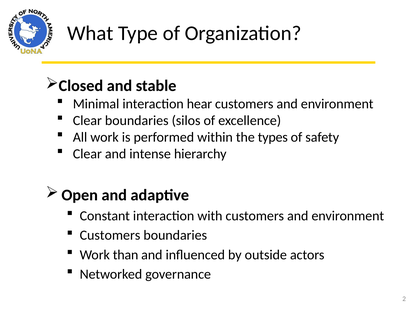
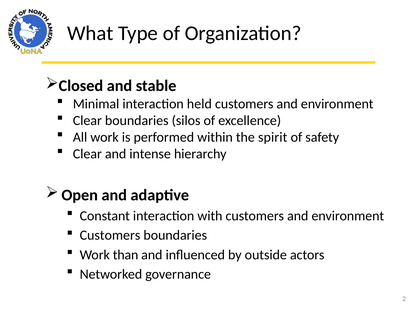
hear: hear -> held (199, 104)
types: types -> spirit (273, 137)
